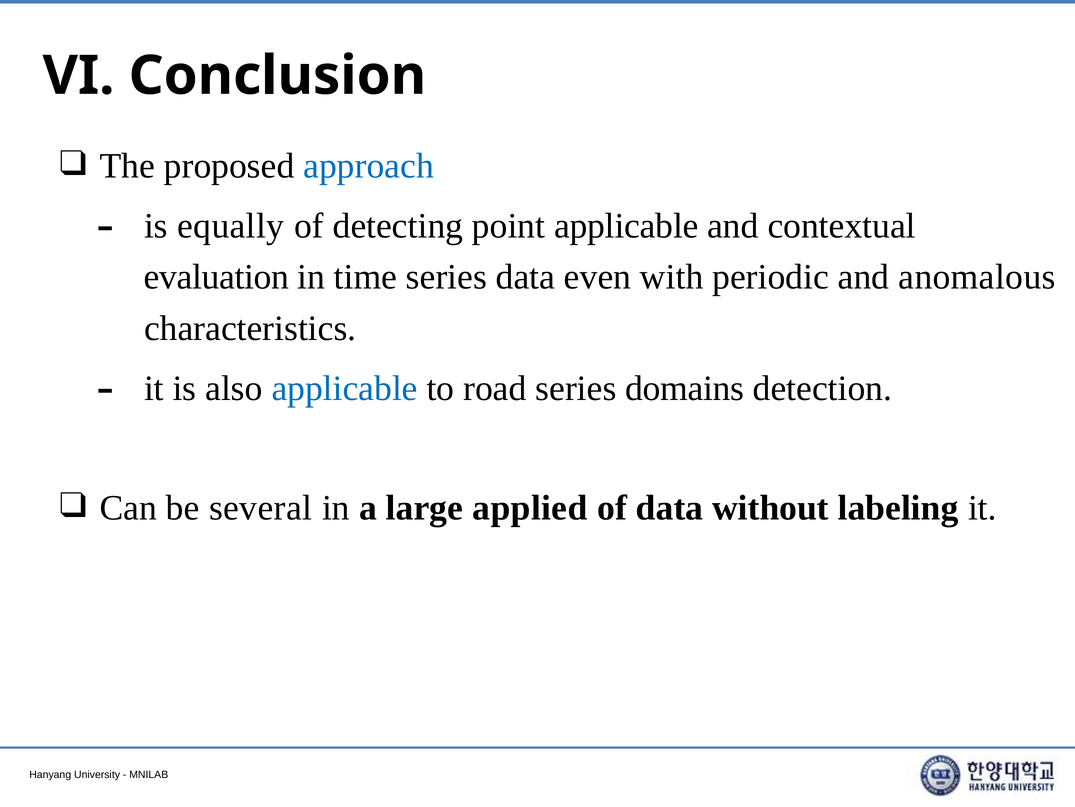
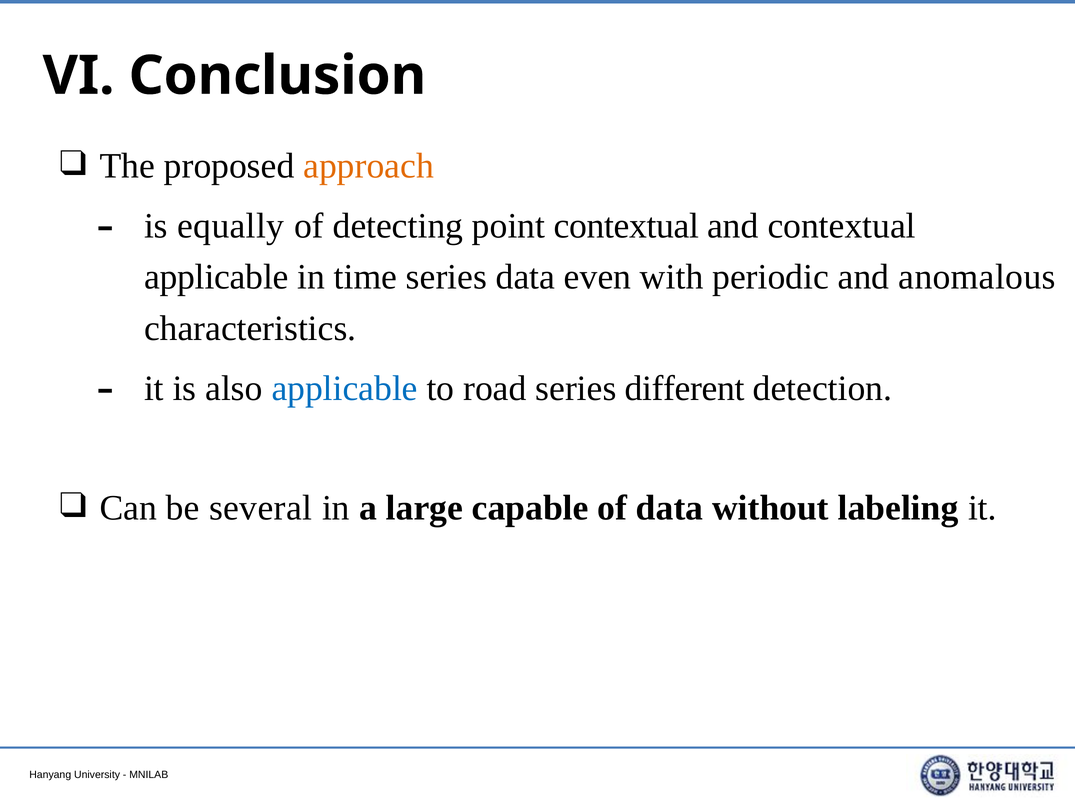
approach colour: blue -> orange (369, 166)
point applicable: applicable -> contextual (626, 226)
evaluation: evaluation -> applicable (216, 277)
domains: domains -> different (685, 388)
applied: applied -> capable (530, 508)
